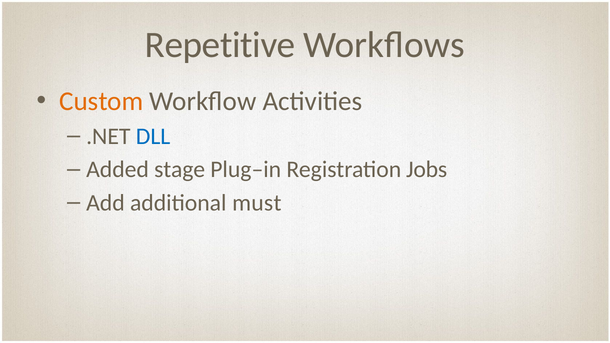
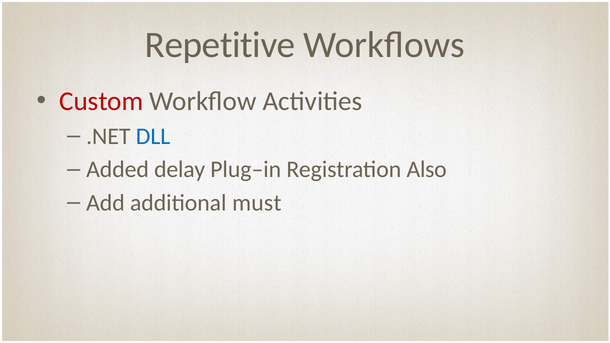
Custom colour: orange -> red (101, 101)
stage: stage -> delay (180, 170)
Jobs: Jobs -> Also (427, 170)
